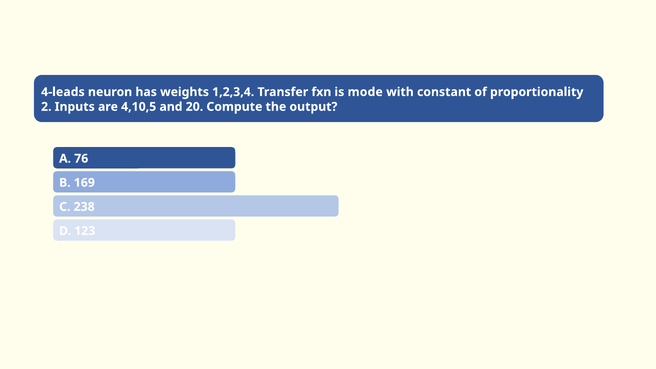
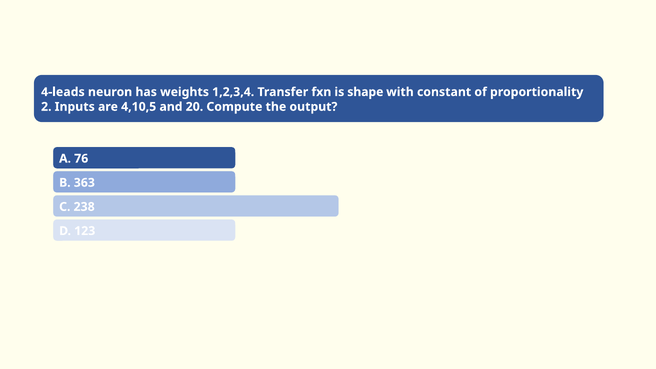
mode: mode -> shape (365, 92)
169: 169 -> 363 (84, 183)
